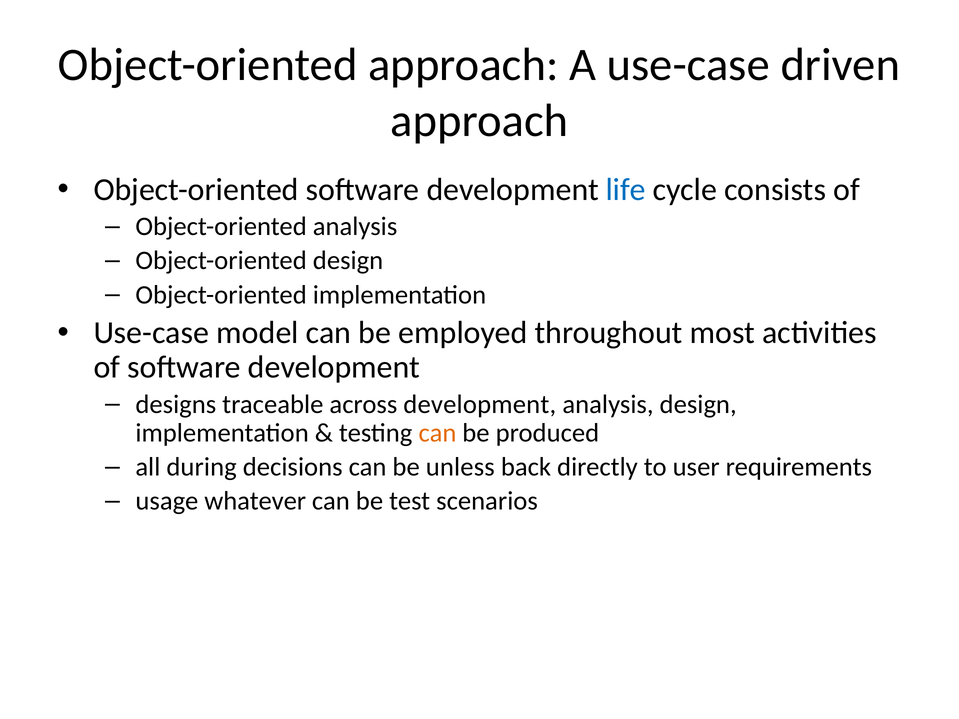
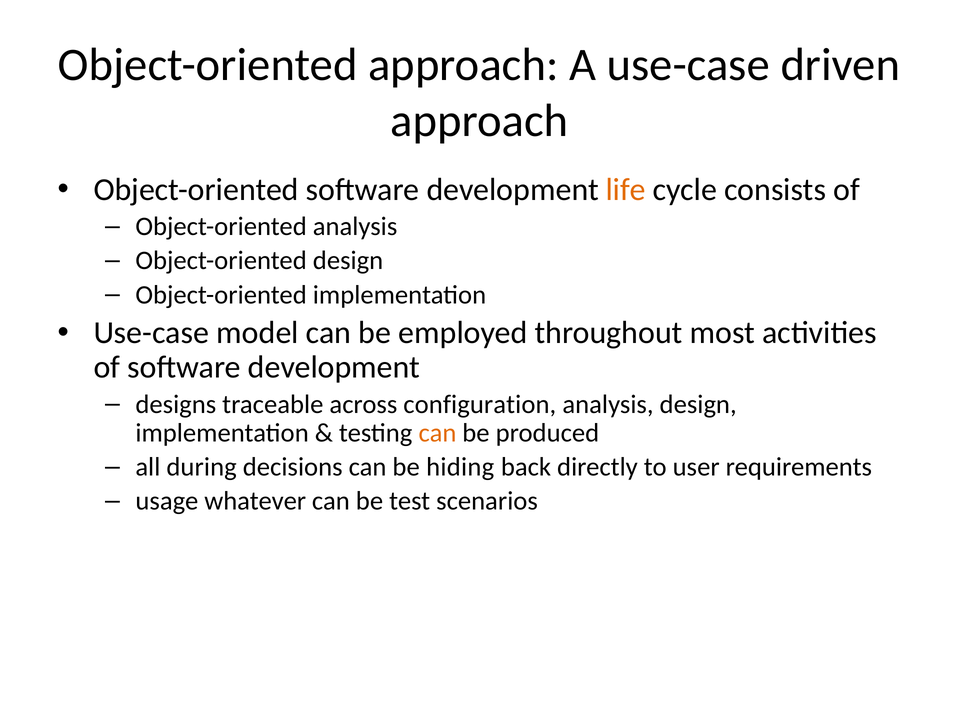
life colour: blue -> orange (626, 190)
across development: development -> configuration (480, 404)
unless: unless -> hiding (460, 467)
